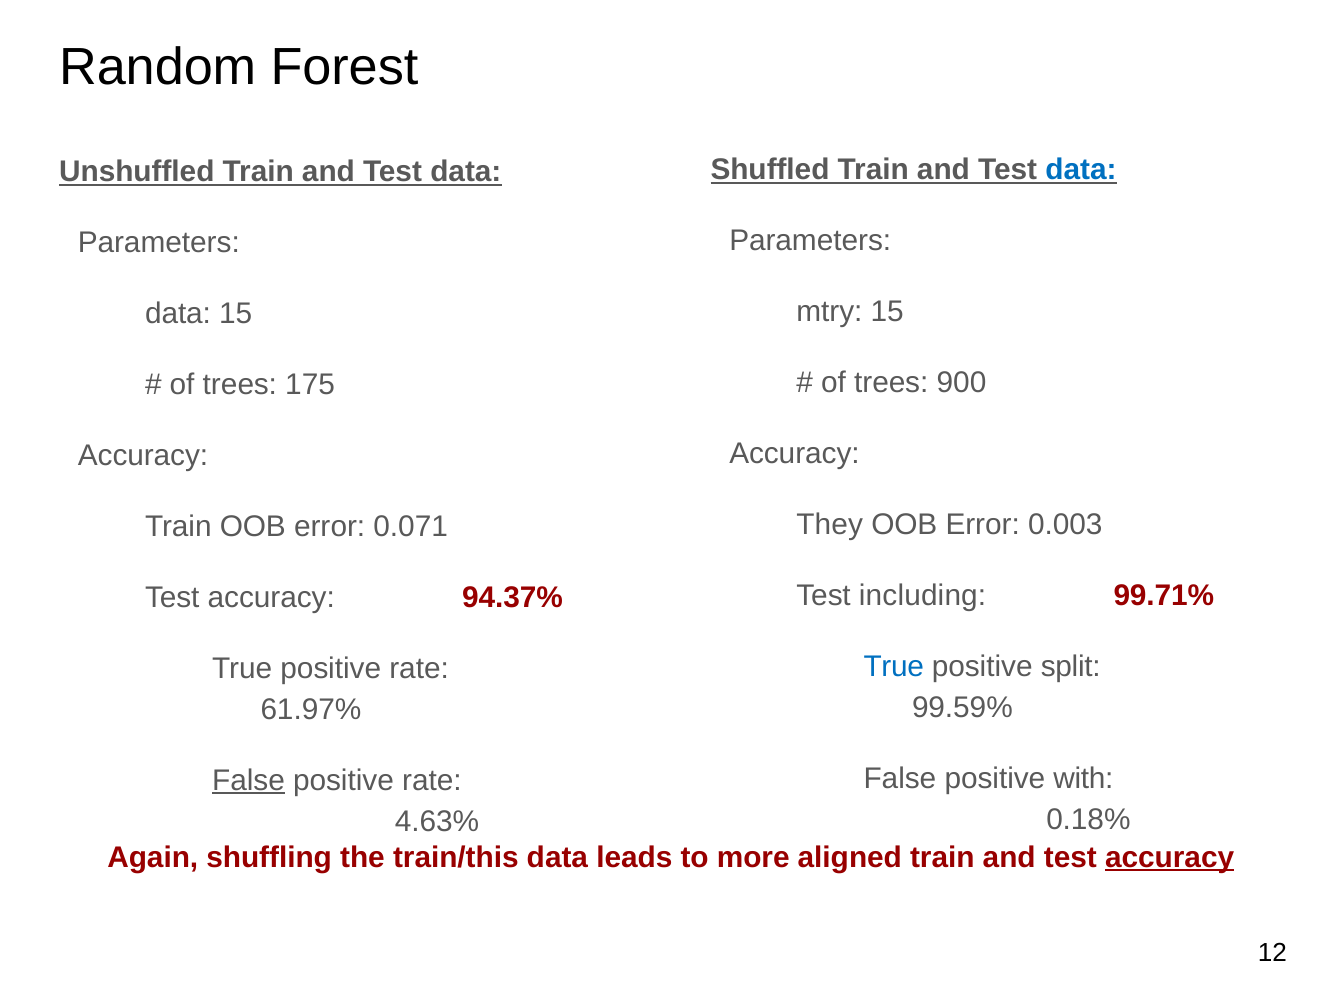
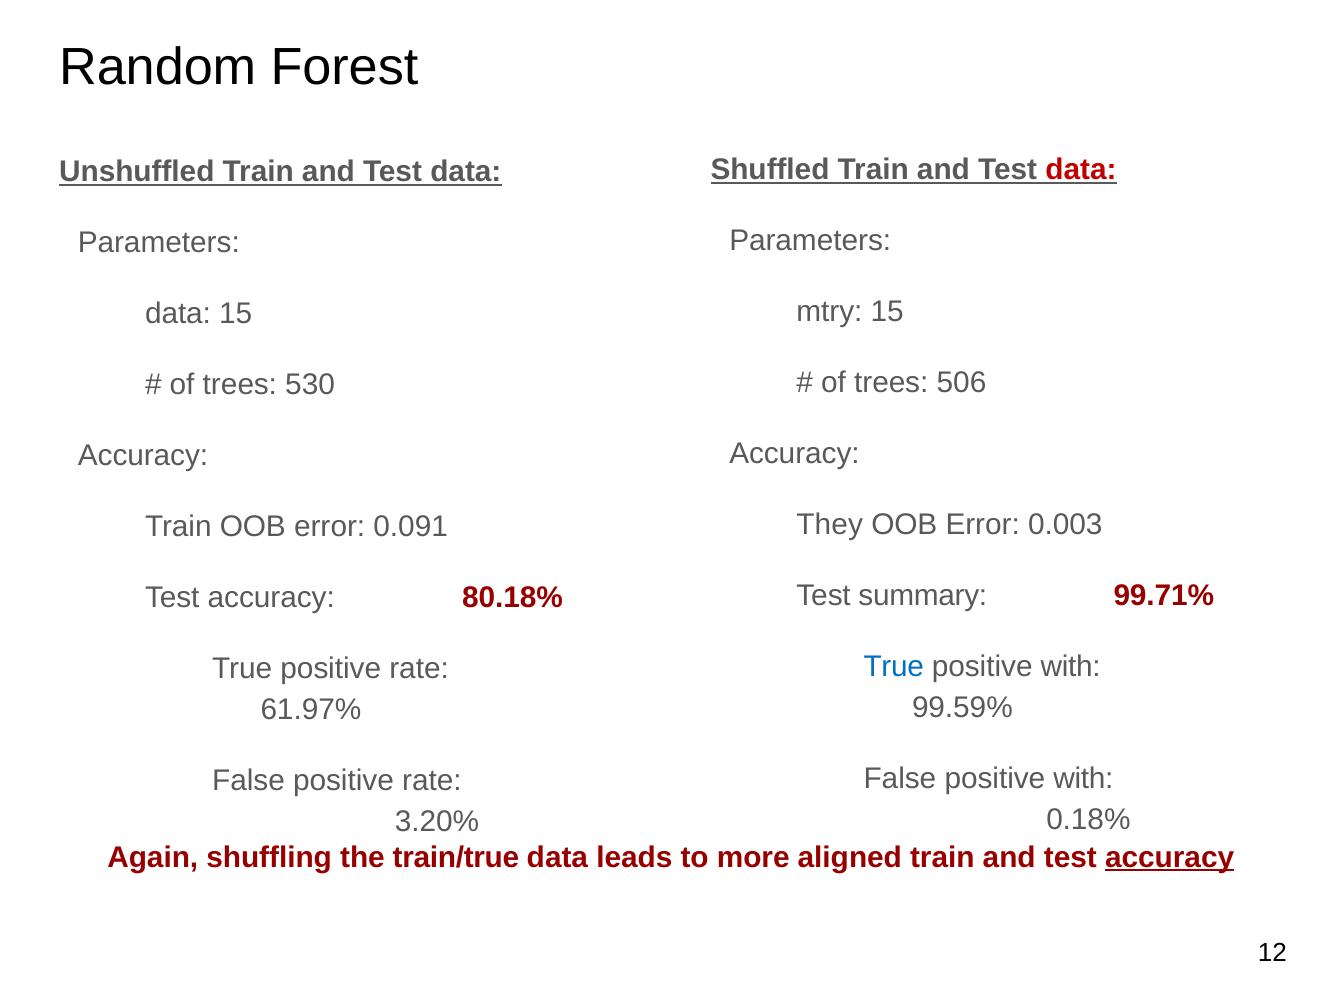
data colour: blue -> red (1081, 170)
900: 900 -> 506 (962, 383)
175: 175 -> 530 (310, 385)
0.071: 0.071 -> 0.091 (411, 527)
including: including -> summary (923, 596)
94.37%: 94.37% -> 80.18% (513, 598)
split: split -> with (1071, 667)
False underline: present -> none (249, 781)
4.63%: 4.63% -> 3.20% (437, 822)
train/this: train/this -> train/true (456, 858)
